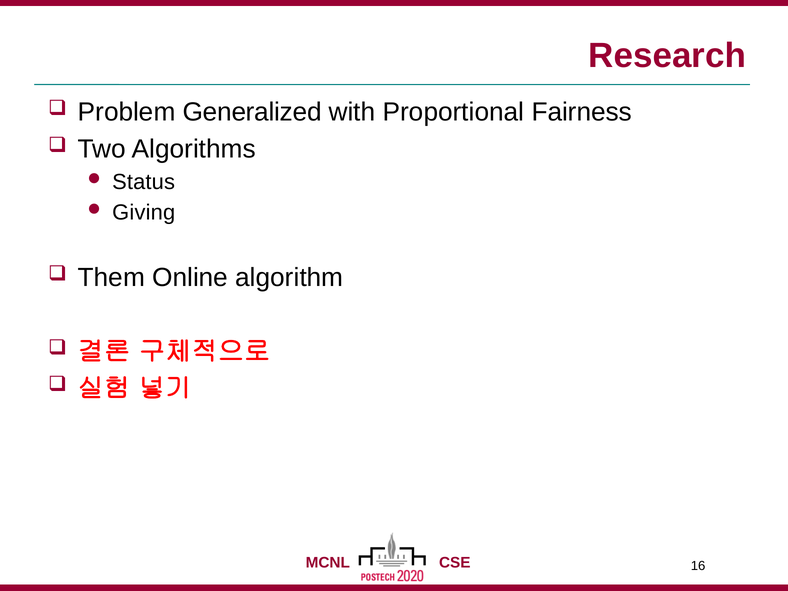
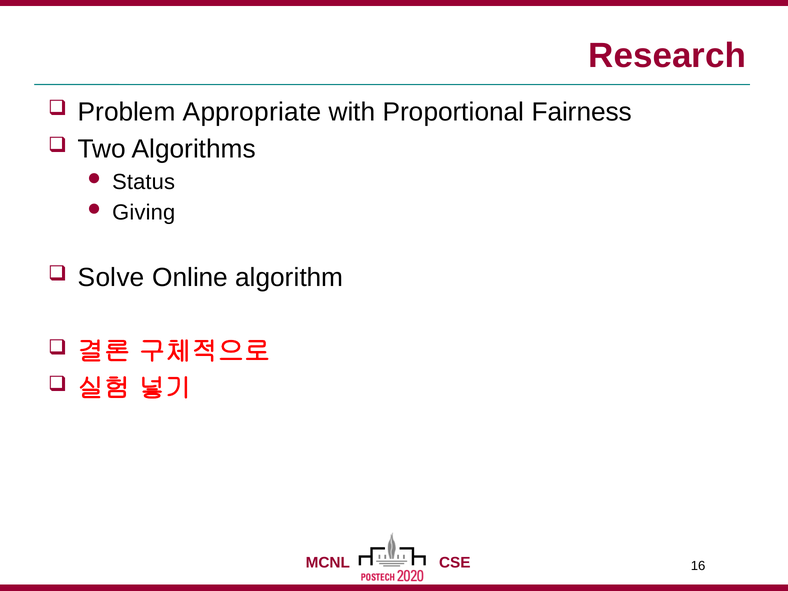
Generalized: Generalized -> Appropriate (252, 112)
Them: Them -> Solve (111, 278)
